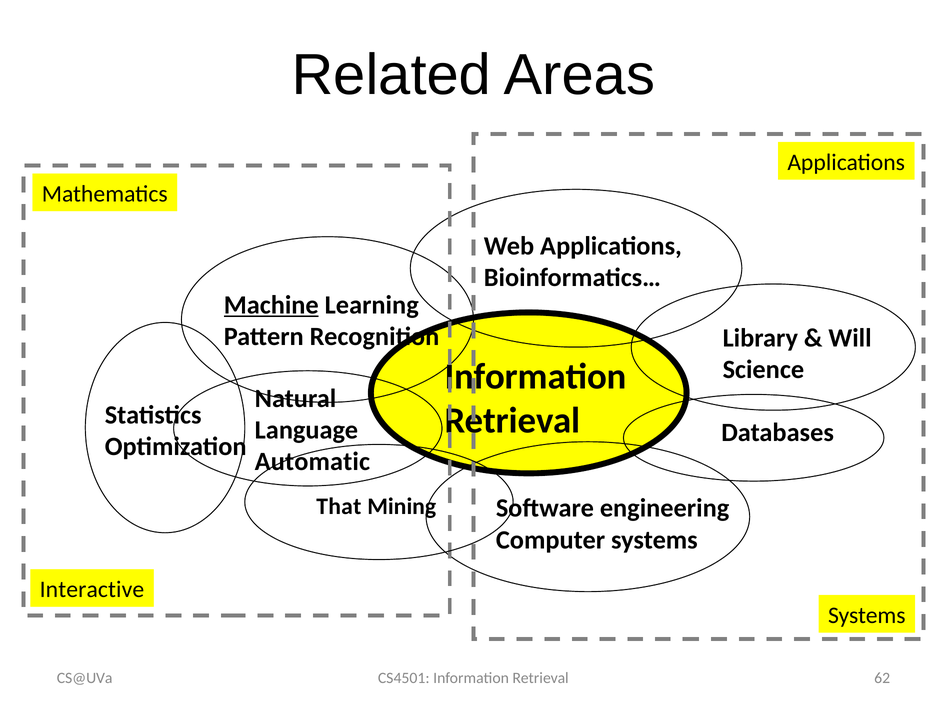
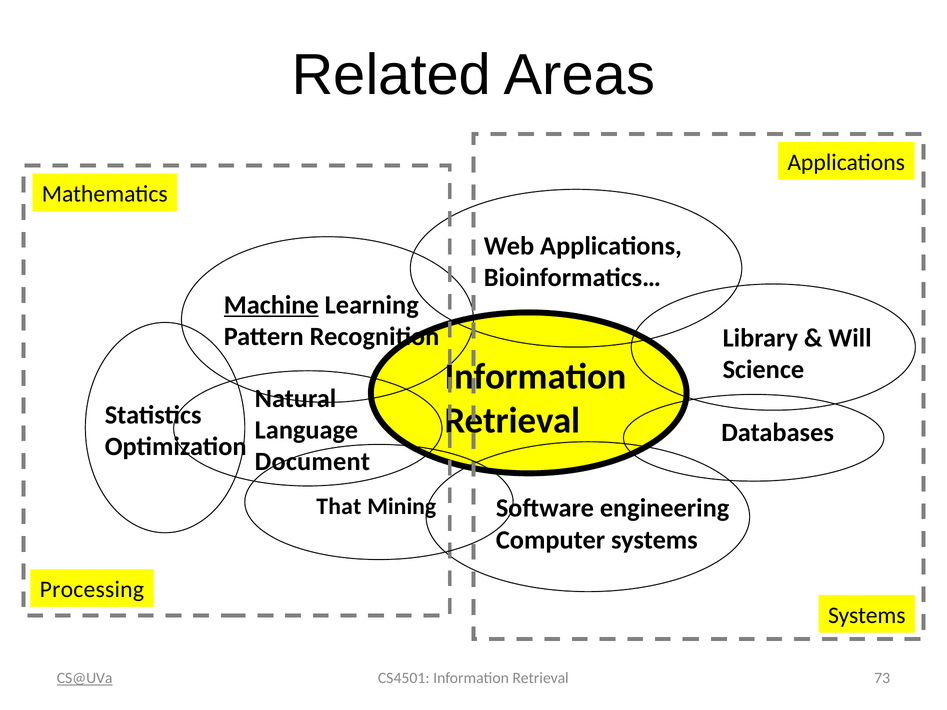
Automatic: Automatic -> Document (312, 462)
Interactive: Interactive -> Processing (92, 590)
62: 62 -> 73 (882, 678)
CS@UVa underline: none -> present (85, 678)
